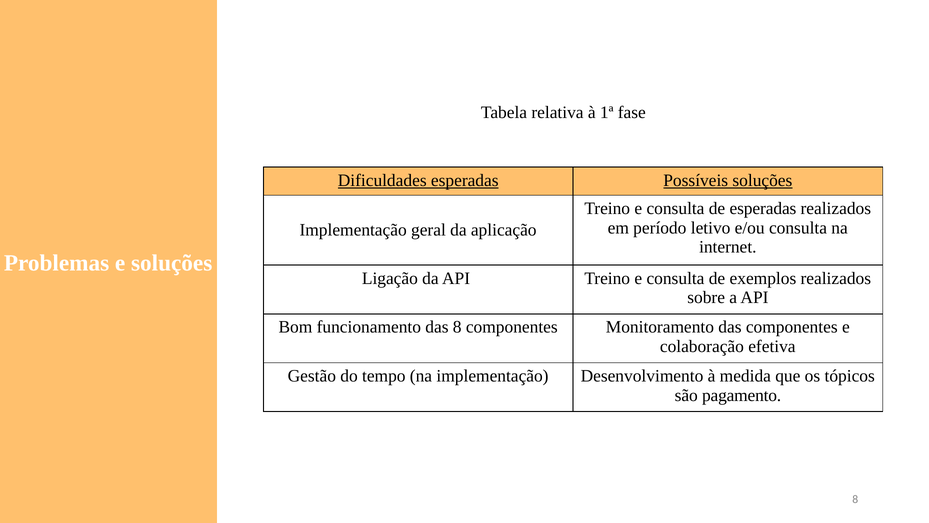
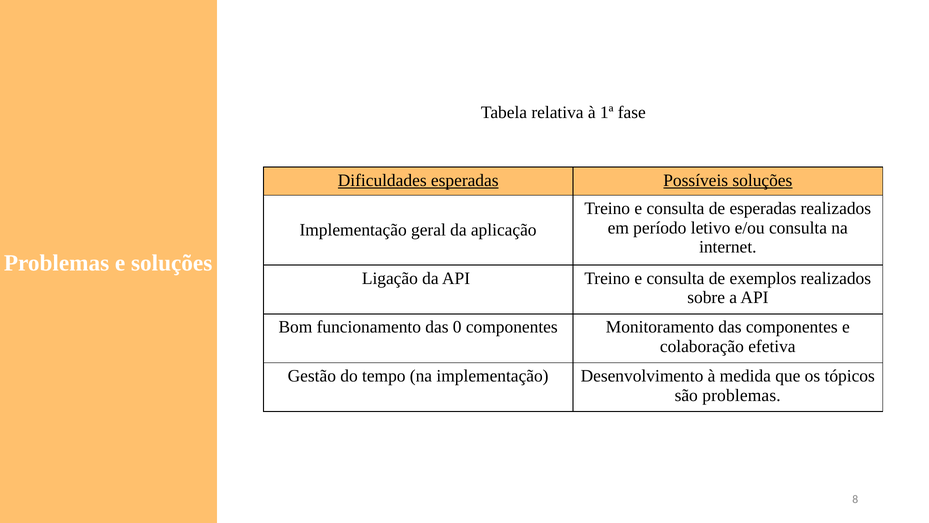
das 8: 8 -> 0 (457, 327)
são pagamento: pagamento -> problemas (741, 395)
